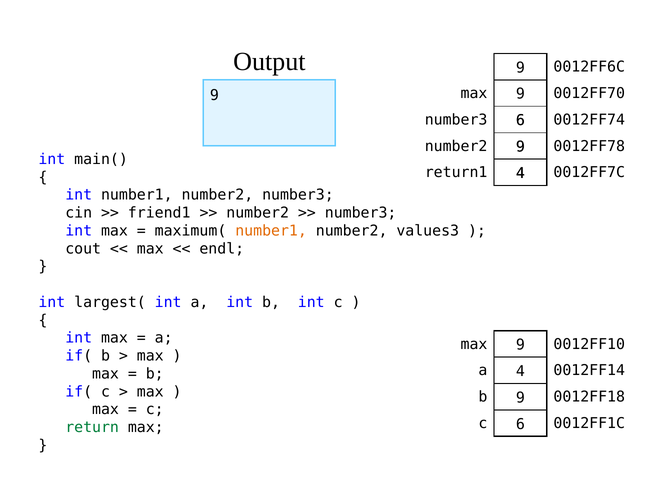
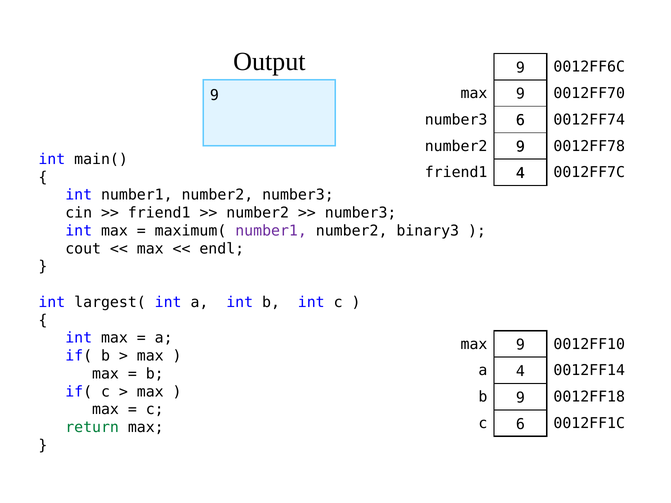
return1: return1 -> friend1 (456, 173)
number1 colour: orange -> purple (271, 231)
values3: values3 -> binary3 (428, 231)
